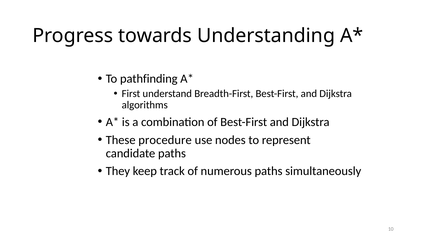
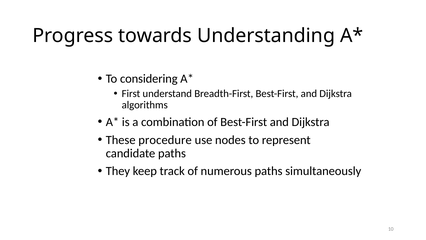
pathfinding: pathfinding -> considering (149, 79)
